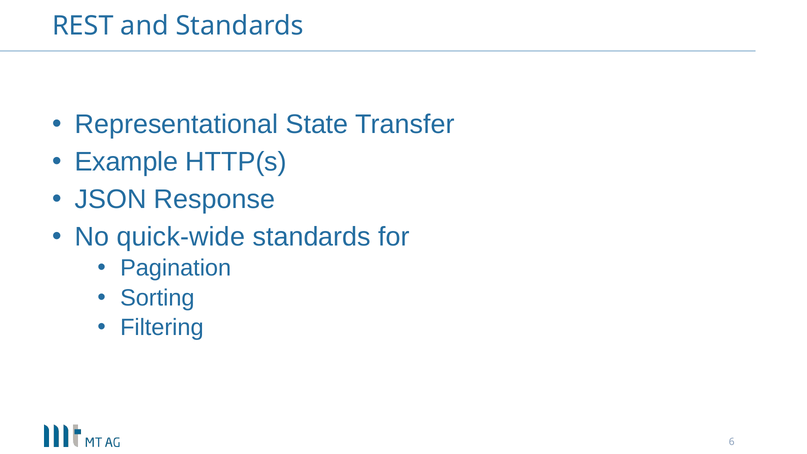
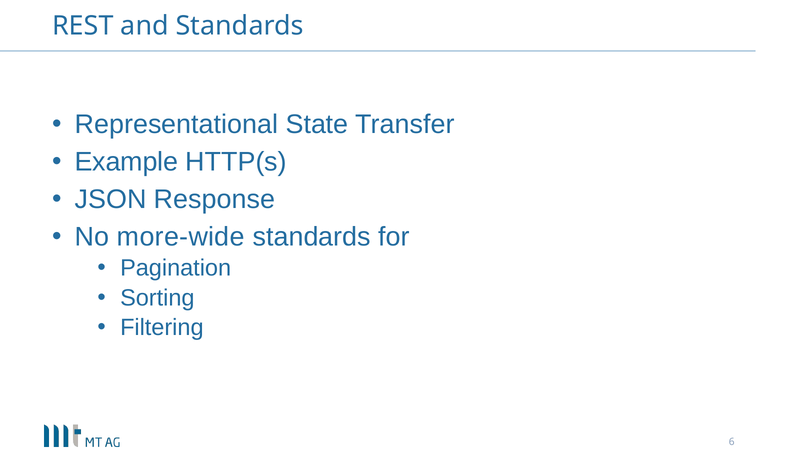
quick-wide: quick-wide -> more-wide (181, 237)
